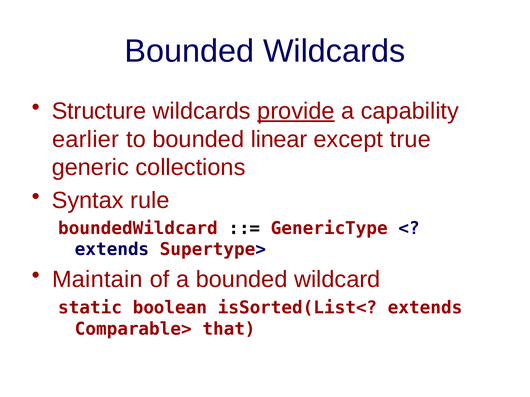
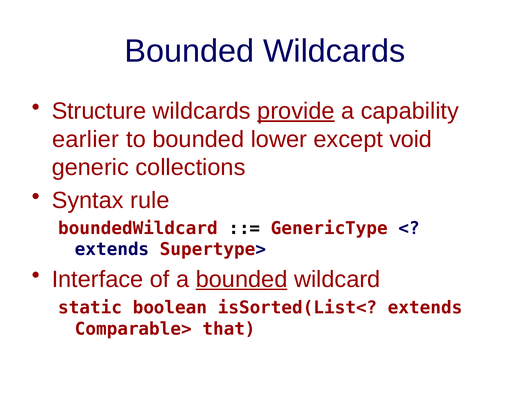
linear: linear -> lower (279, 139)
true: true -> void (411, 139)
Maintain: Maintain -> Interface (98, 280)
bounded underline: none -> present (242, 280)
